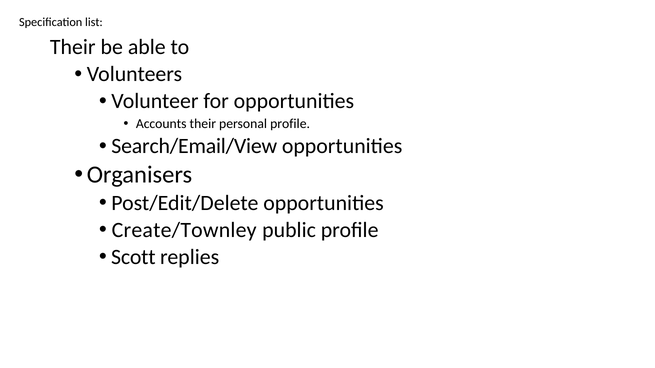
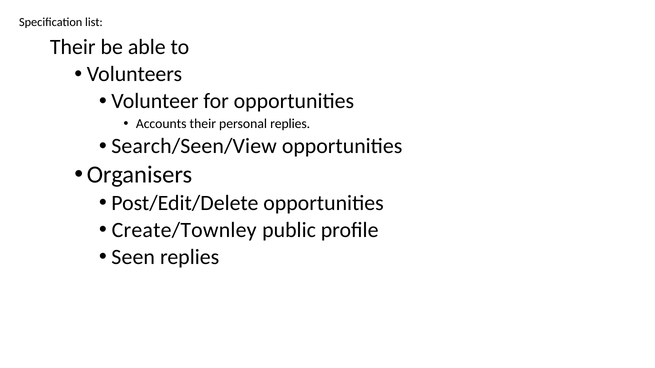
personal profile: profile -> replies (290, 124)
Search/Email/View: Search/Email/View -> Search/Seen/View (194, 146)
Scott: Scott -> Seen (133, 257)
